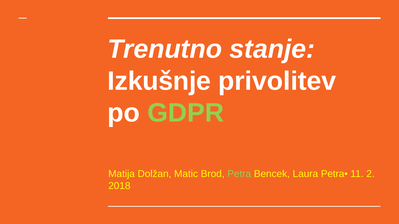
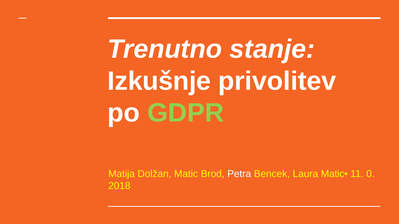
Petra colour: light green -> white (239, 174)
Petra•: Petra• -> Matic• (334, 174)
2: 2 -> 0 (370, 174)
